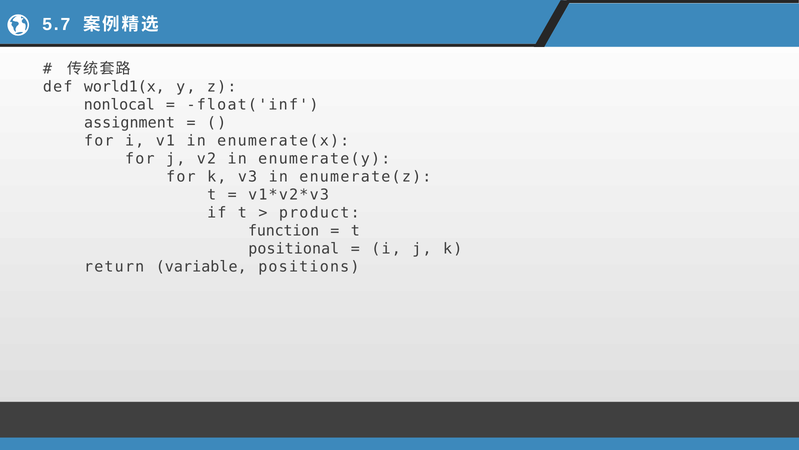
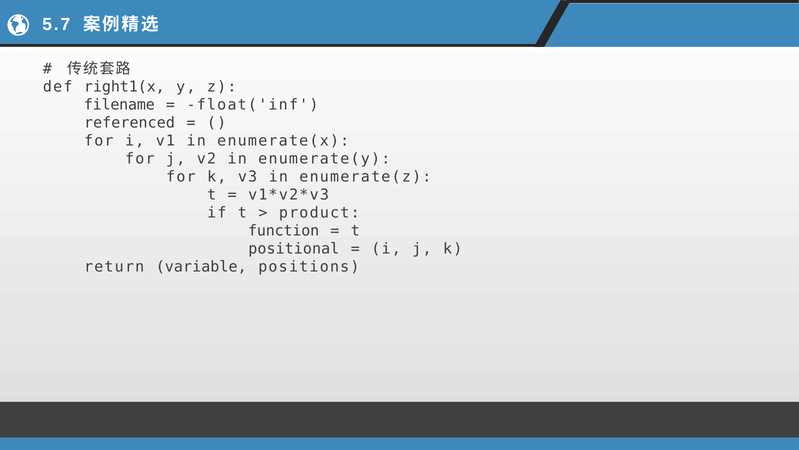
world1(x: world1(x -> right1(x (124, 87)
nonlocal: nonlocal -> filename (119, 105)
assignment: assignment -> referenced (129, 122)
